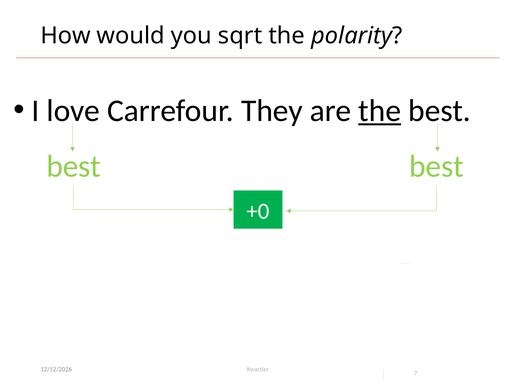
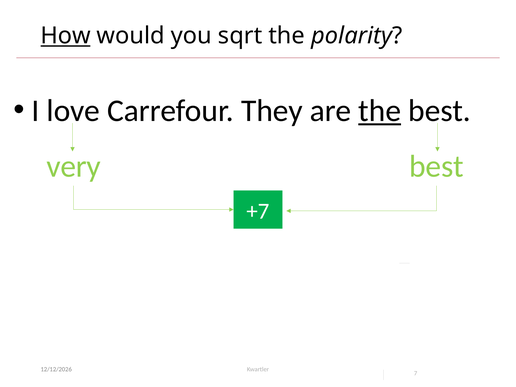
How underline: none -> present (66, 36)
best: best -> very (74, 167)
+0: +0 -> +7 (258, 211)
